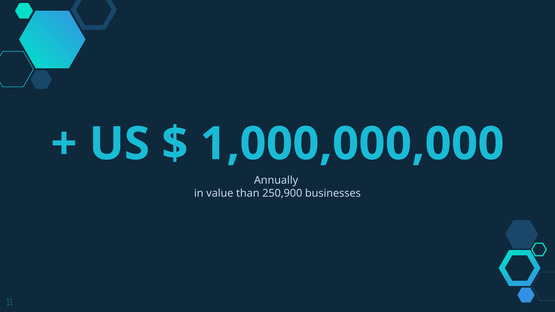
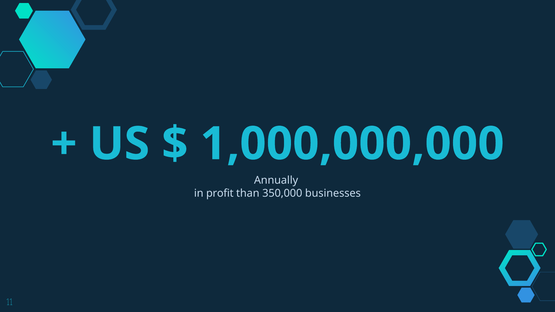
value: value -> profit (220, 193)
250,900: 250,900 -> 350,000 (282, 193)
